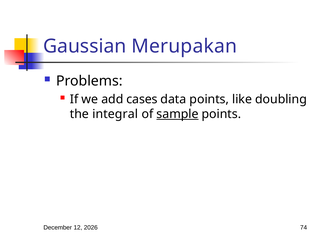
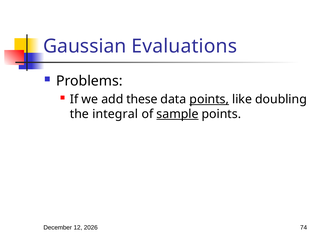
Merupakan: Merupakan -> Evaluations (184, 46)
cases: cases -> these (142, 99)
points underline: none -> present (209, 99)
